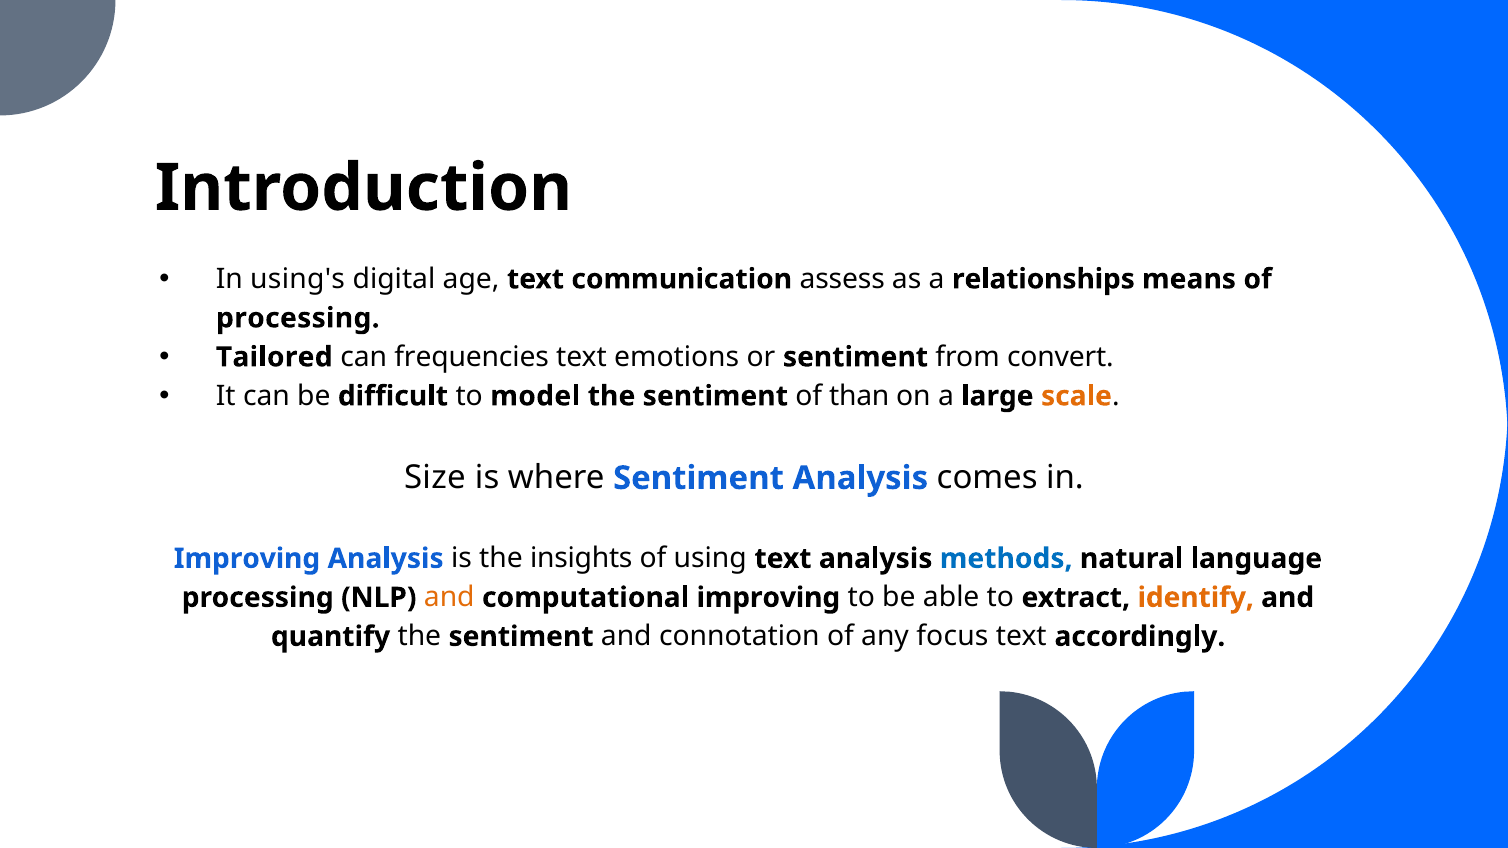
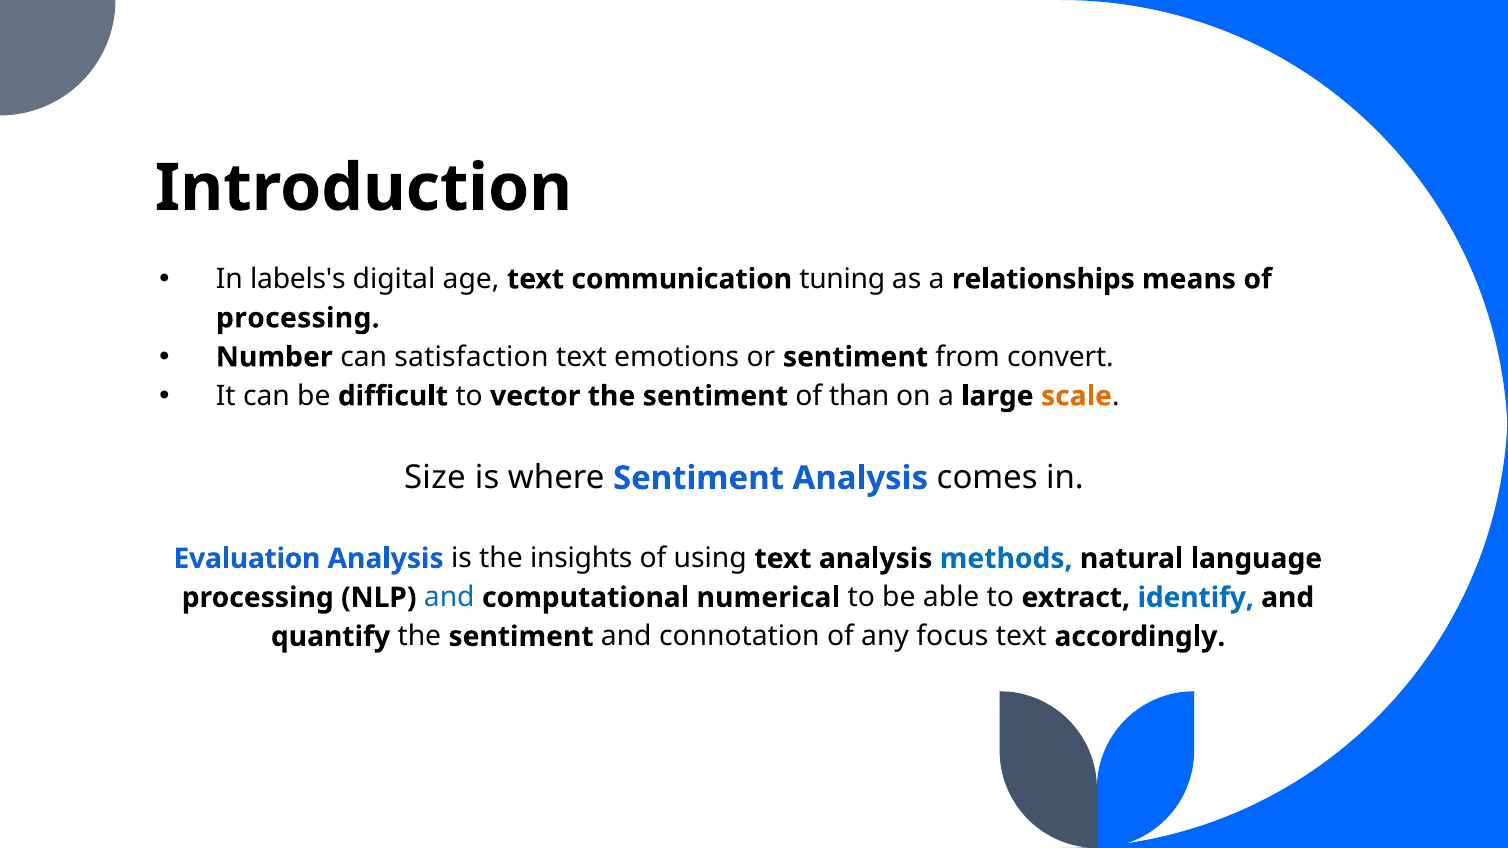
using's: using's -> labels's (298, 279)
assess: assess -> tuning (842, 279)
Tailored: Tailored -> Number (274, 357)
frequencies: frequencies -> satisfaction (471, 357)
model: model -> vector (535, 396)
Improving: Improving -> Evaluation (247, 559)
and colour: orange -> blue (449, 598)
computational improving: improving -> numerical (768, 598)
identify colour: orange -> blue (1196, 598)
